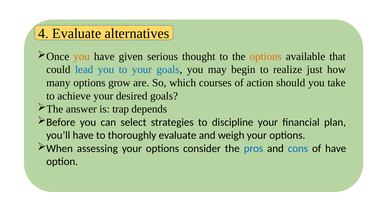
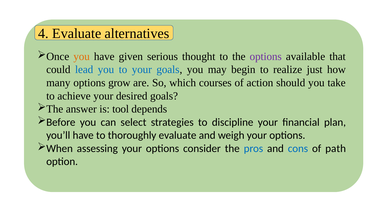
options colour: orange -> purple (266, 56)
trap: trap -> tool (121, 109)
of have: have -> path (336, 148)
